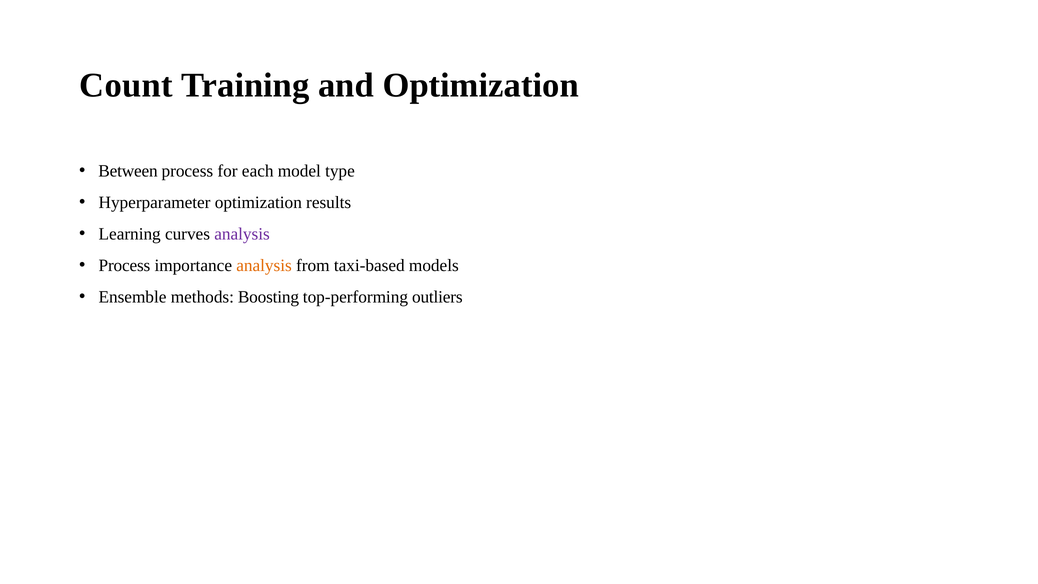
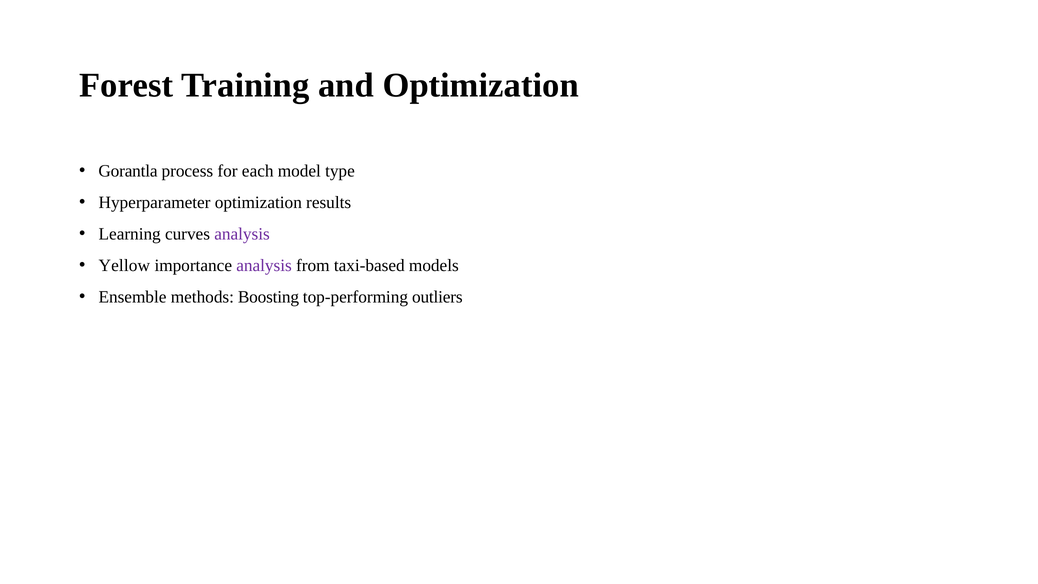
Count: Count -> Forest (126, 85)
Between: Between -> Gorantla (128, 171)
Process: Process -> Yellow (124, 266)
analysis colour: orange -> purple (264, 266)
